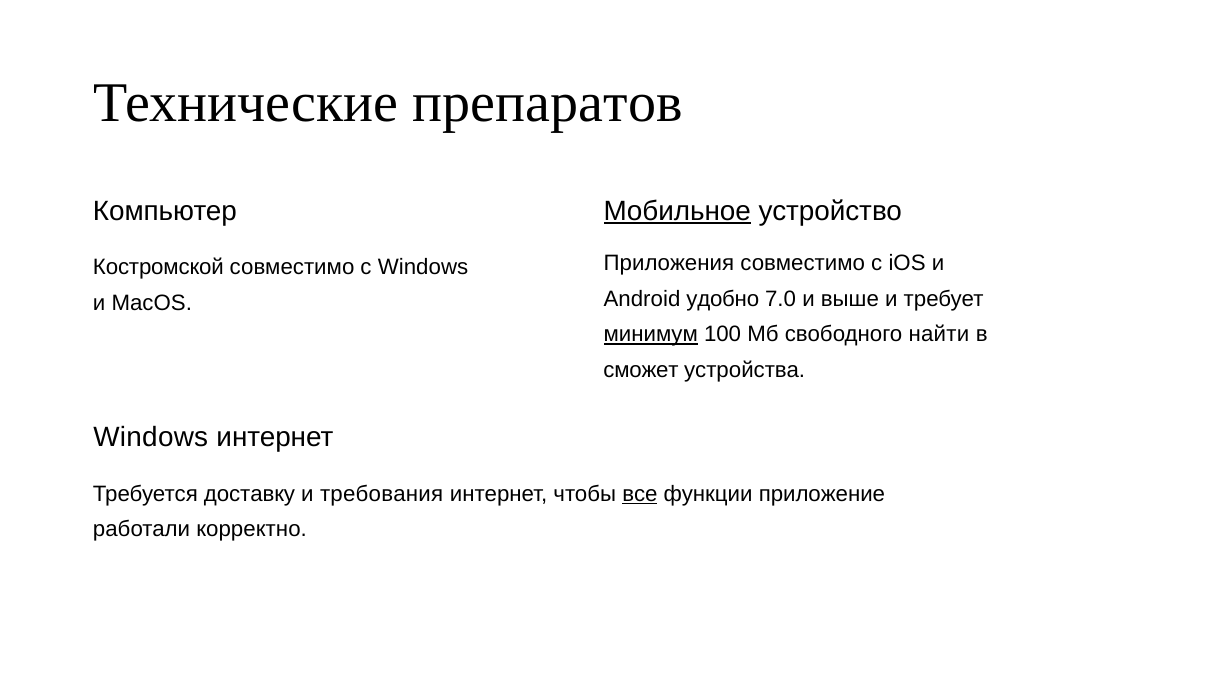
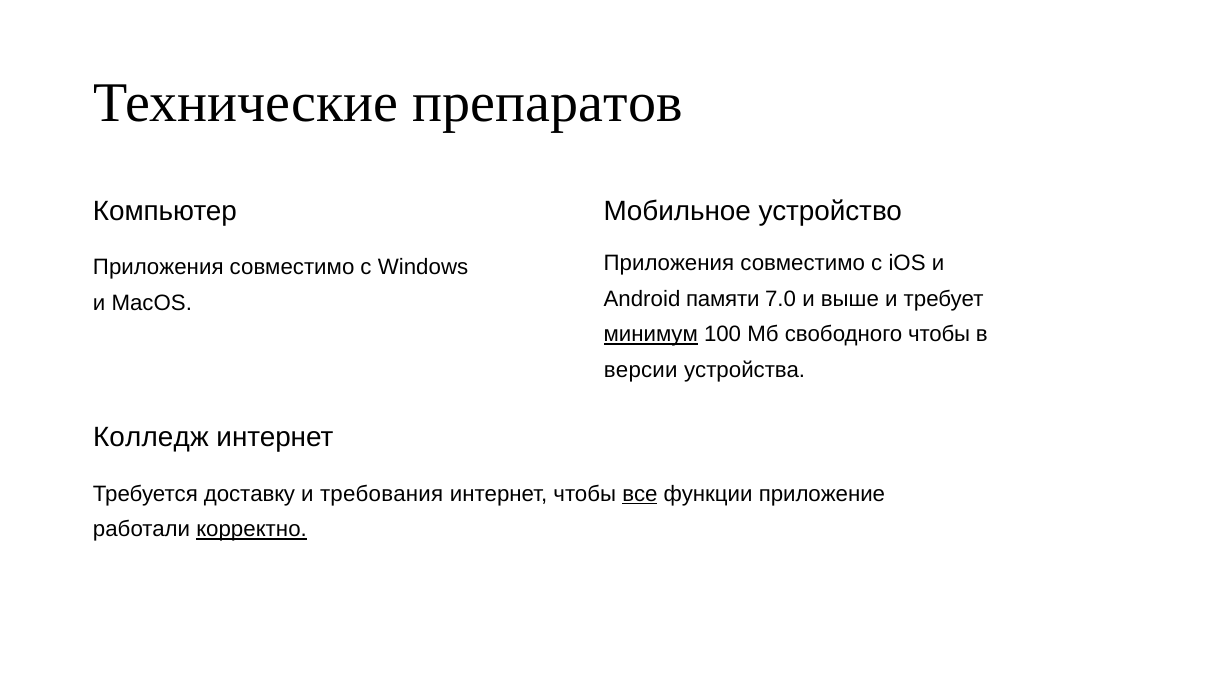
Мобильное underline: present -> none (677, 211)
Костромской: Костромской -> Приложения (158, 268)
удобно: удобно -> памяти (723, 299)
свободного найти: найти -> чтобы (939, 335)
сможет: сможет -> версии (641, 370)
Windows: Windows -> Колледж (151, 438)
корректно underline: none -> present (252, 530)
